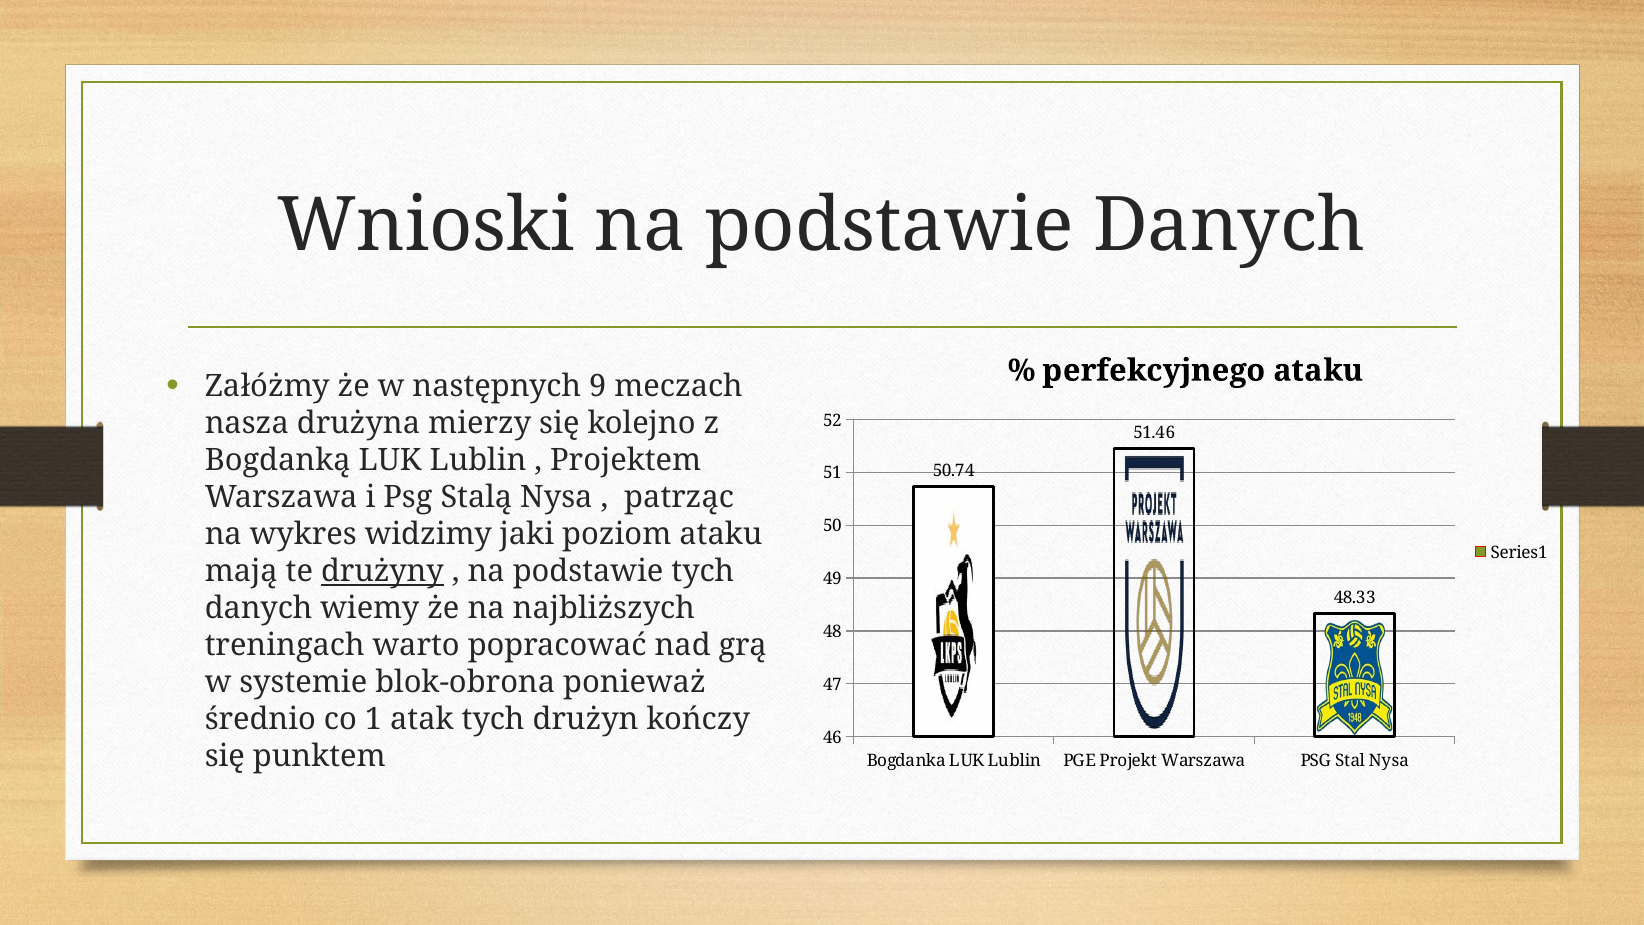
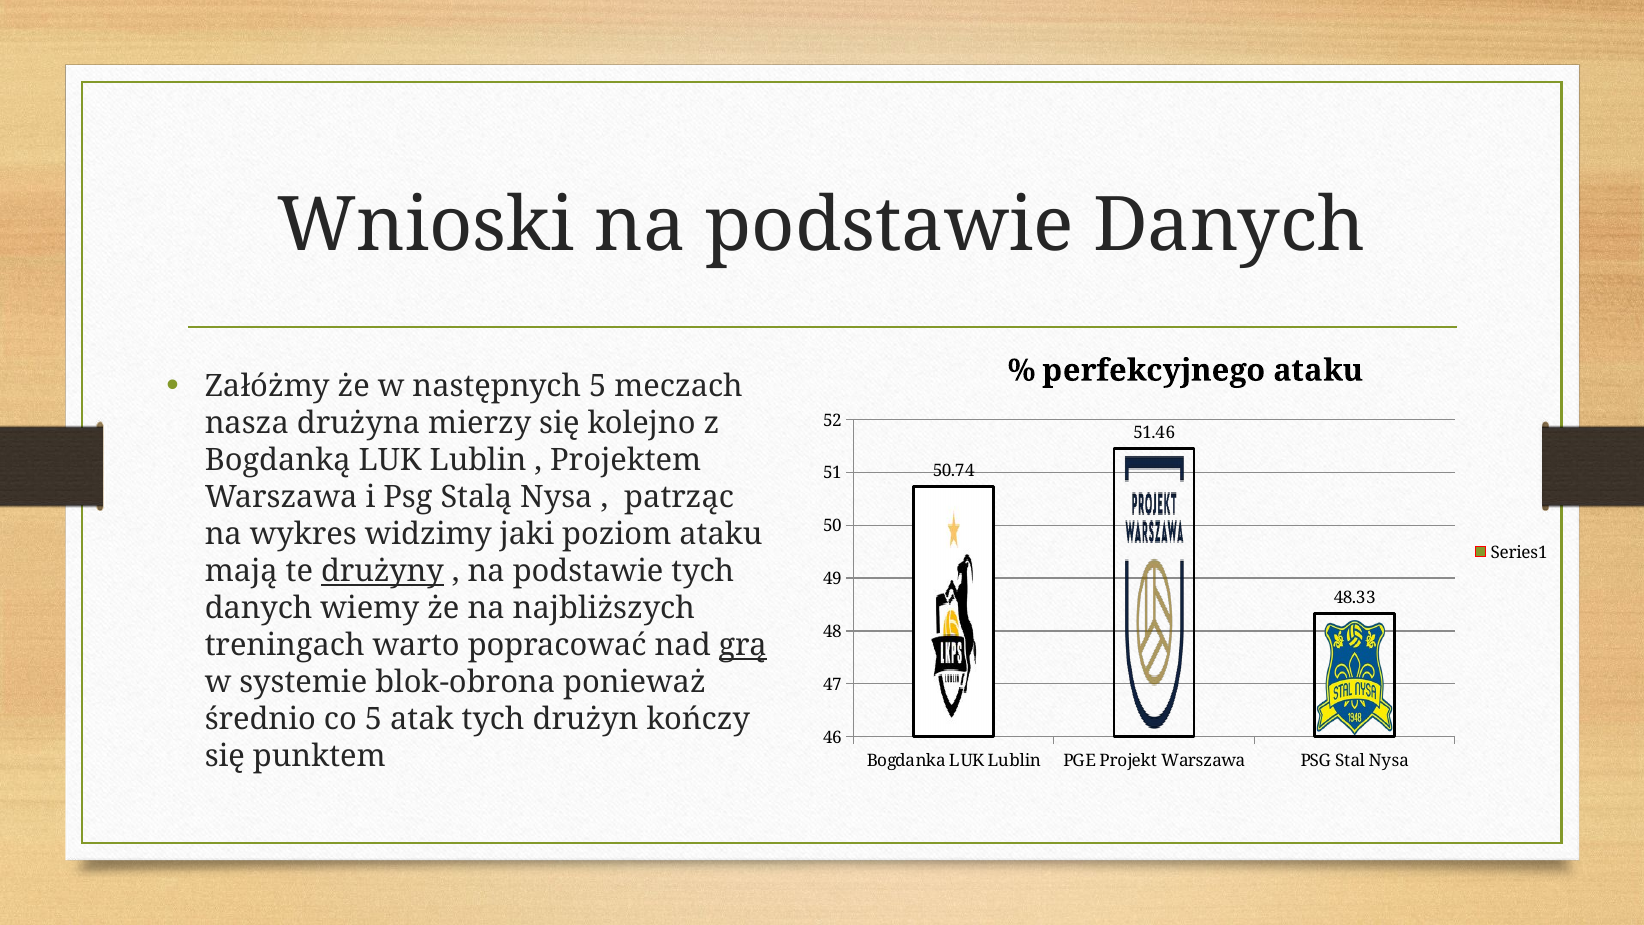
następnych 9: 9 -> 5 (598, 386)
grą underline: none -> present (743, 645)
co 1: 1 -> 5 (374, 719)
